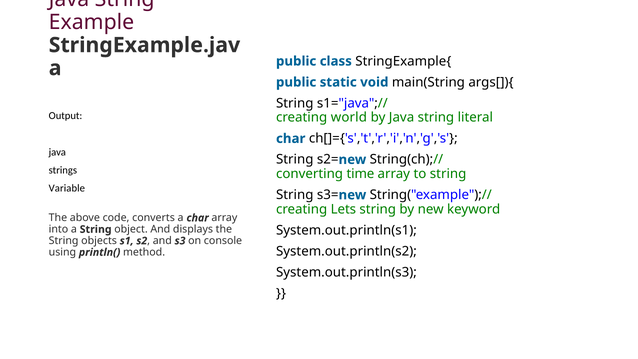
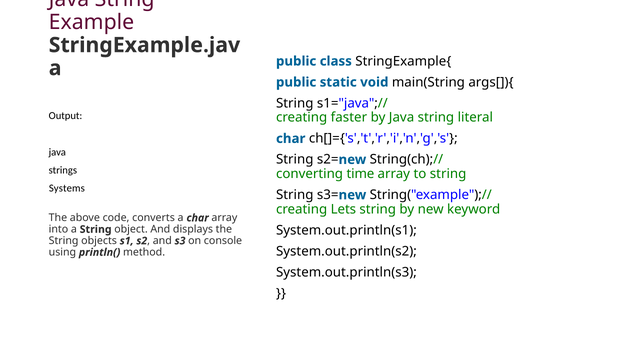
world: world -> faster (349, 118)
Variable: Variable -> Systems (67, 188)
